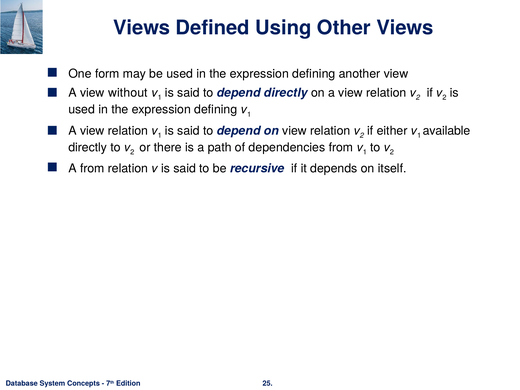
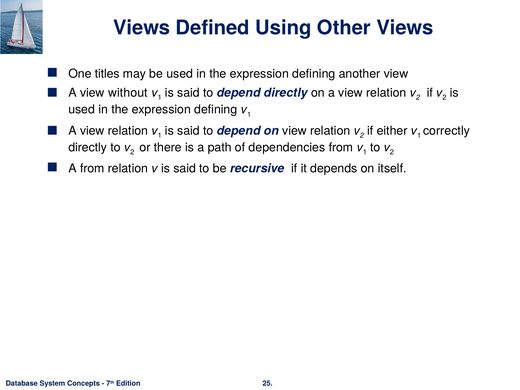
form: form -> titles (107, 74)
available: available -> correctly (447, 131)
